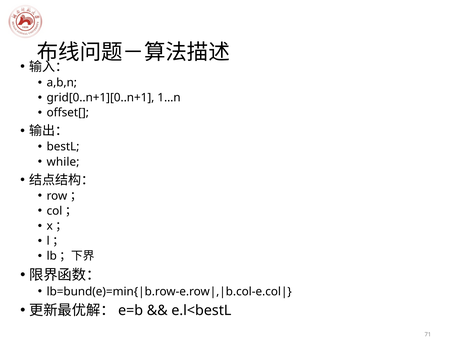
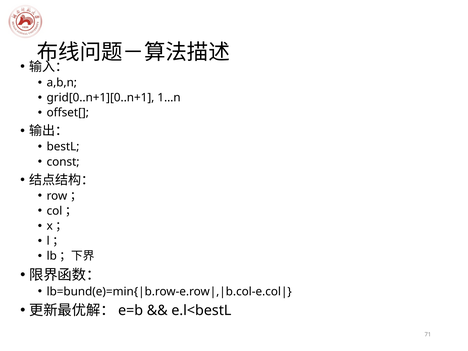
while: while -> const (63, 162)
